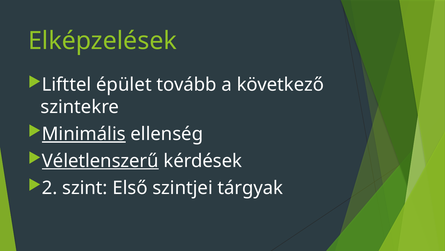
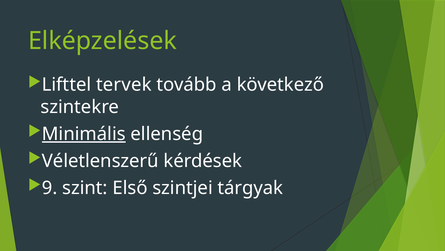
épület: épület -> tervek (124, 85)
Véletlenszerű underline: present -> none (100, 161)
2: 2 -> 9 (50, 187)
